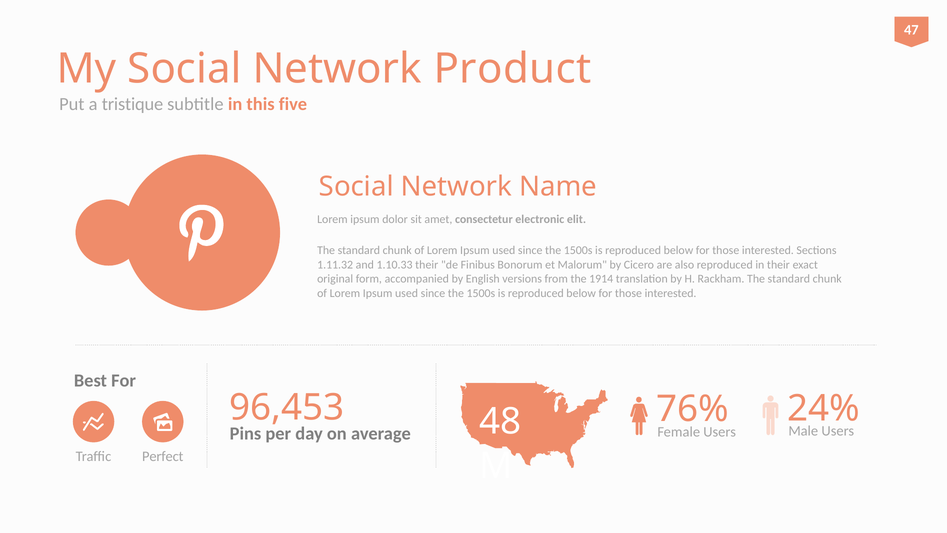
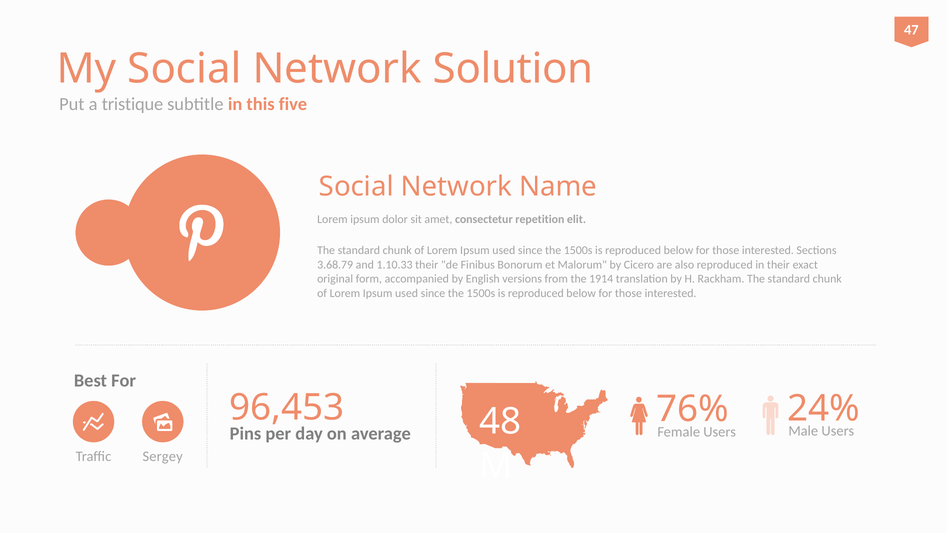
Product: Product -> Solution (513, 69)
electronic: electronic -> repetition (540, 219)
1.11.32: 1.11.32 -> 3.68.79 (335, 265)
Perfect: Perfect -> Sergey (163, 456)
